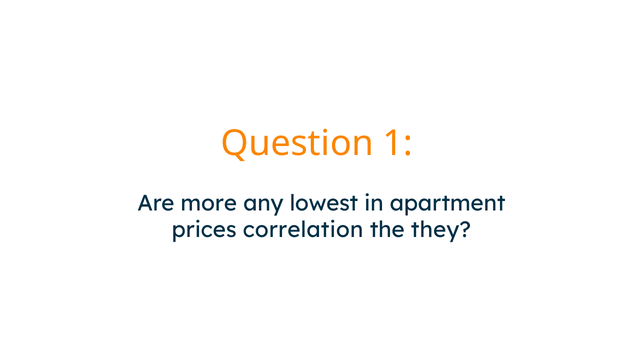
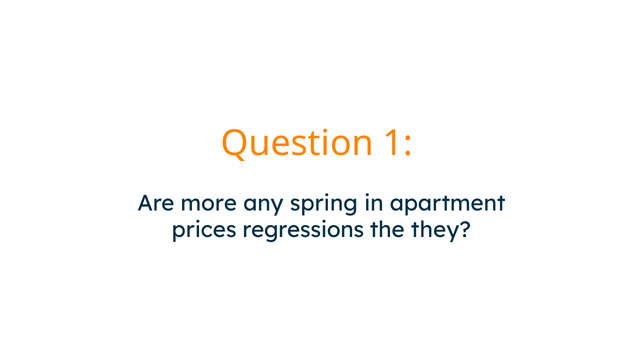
lowest: lowest -> spring (324, 203)
correlation: correlation -> regressions (303, 230)
